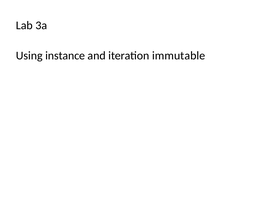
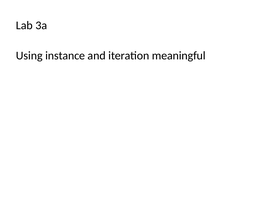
immutable: immutable -> meaningful (179, 56)
